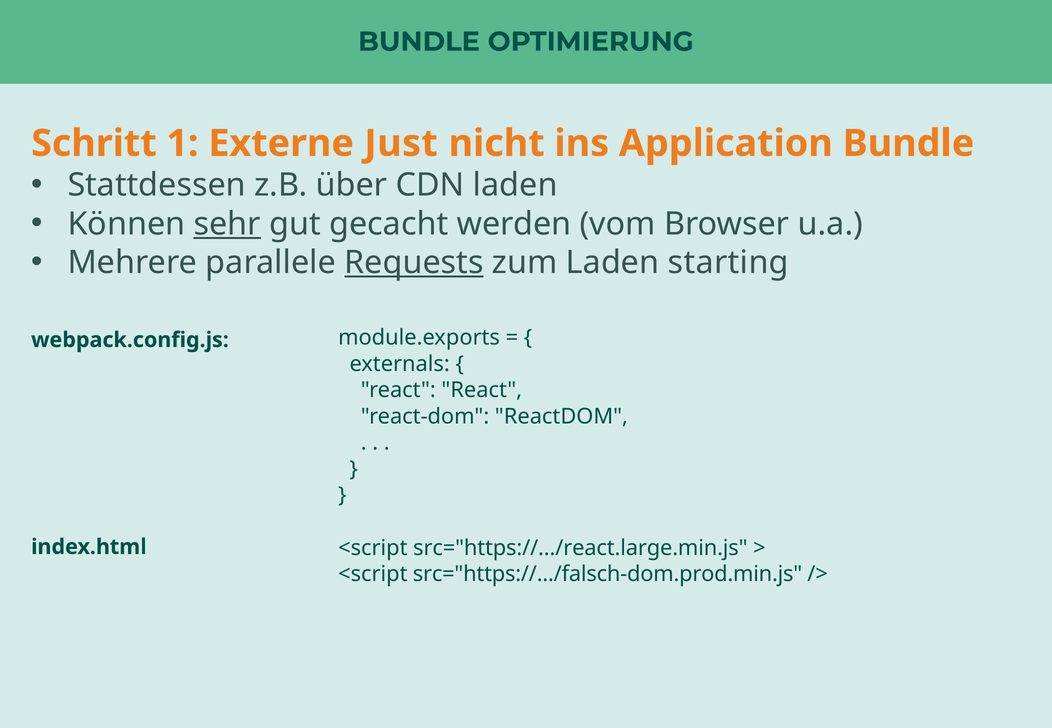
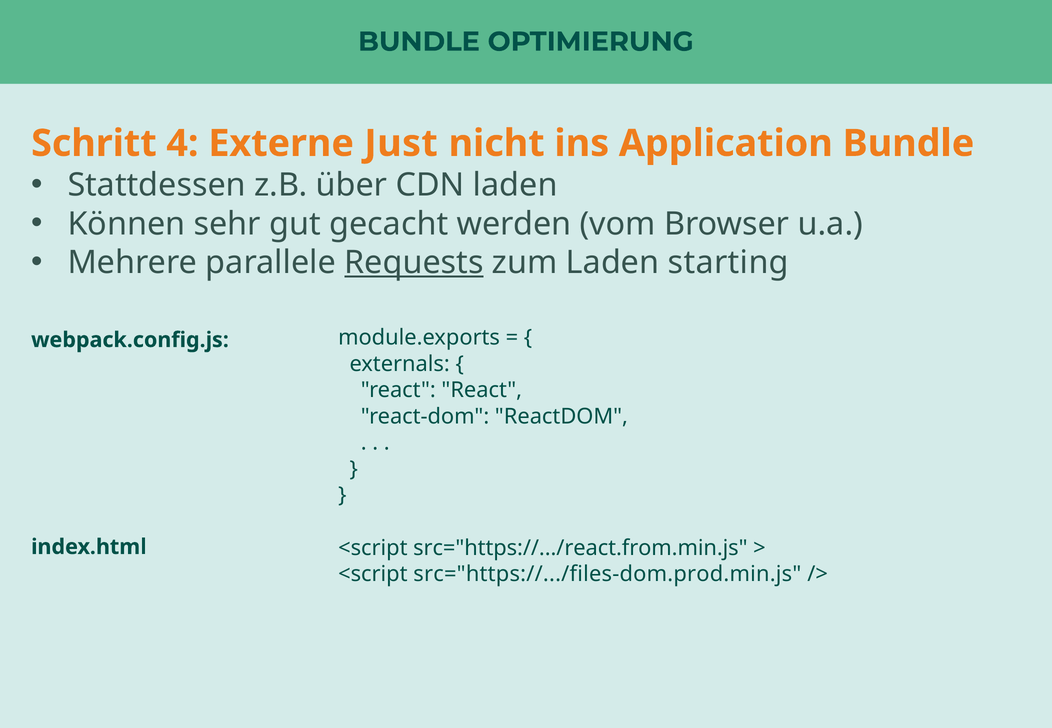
1: 1 -> 4 (182, 143)
sehr underline: present -> none (227, 224)
src="https://.../react.large.min.js: src="https://.../react.large.min.js -> src="https://.../react.from.min.js (580, 548)
src="https://.../falsch-dom.prod.min.js: src="https://.../falsch-dom.prod.min.js -> src="https://.../files-dom.prod.min.js (607, 574)
